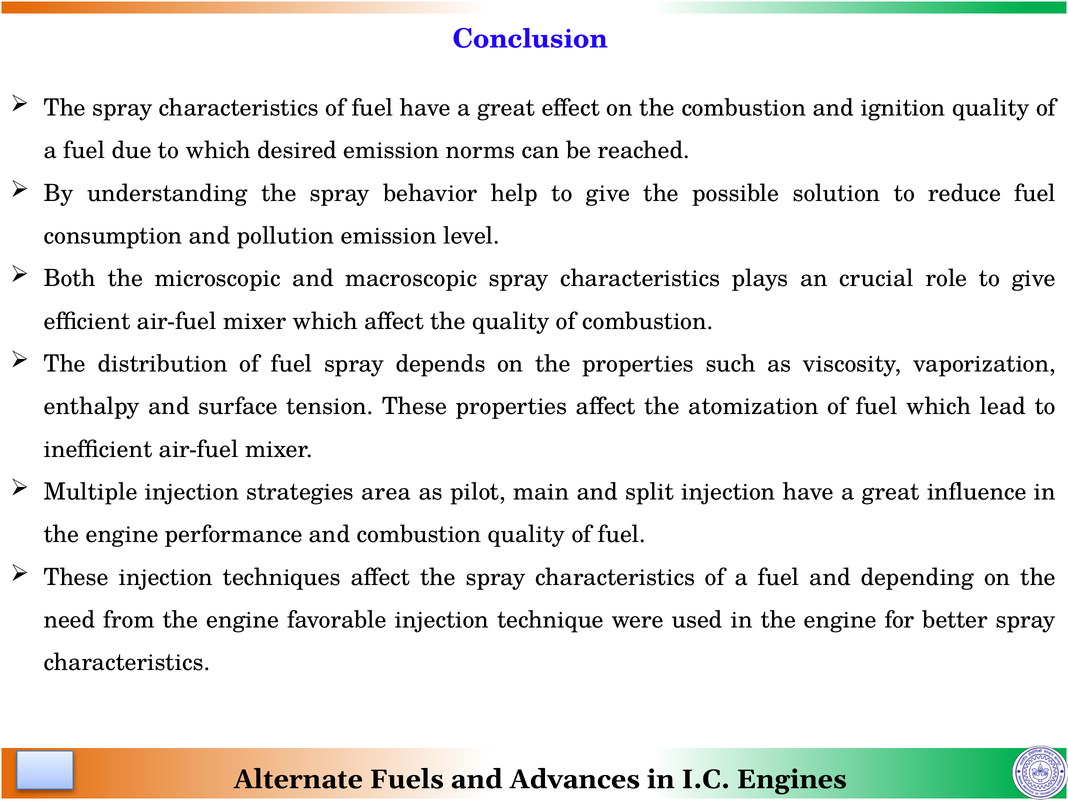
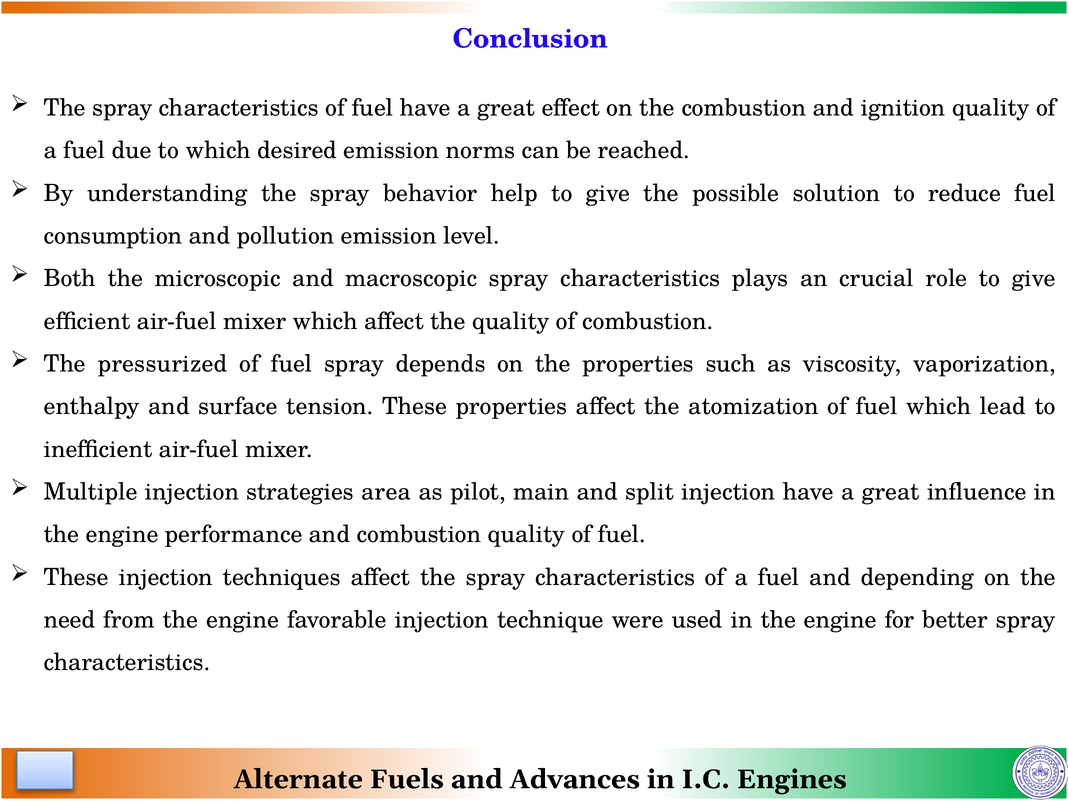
distribution: distribution -> pressurized (163, 364)
